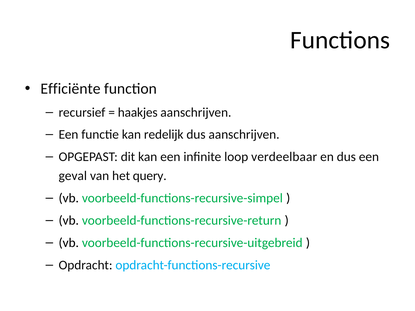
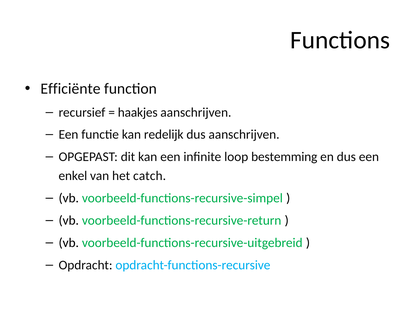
verdeelbaar: verdeelbaar -> bestemming (284, 157)
geval: geval -> enkel (73, 176)
query: query -> catch (150, 176)
